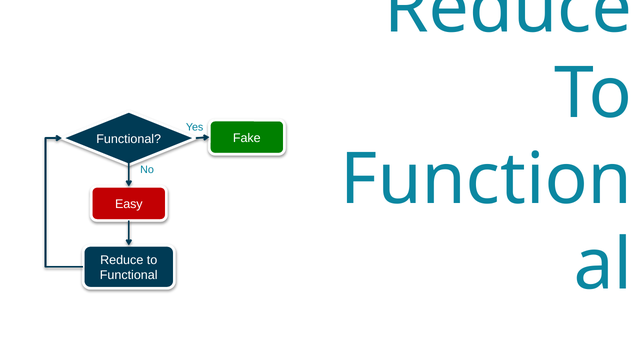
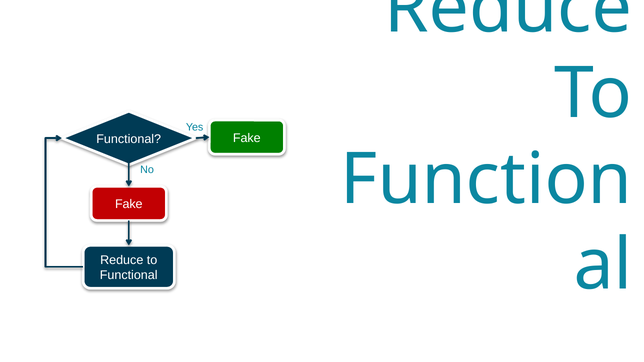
Easy: Easy -> Fake (129, 204)
